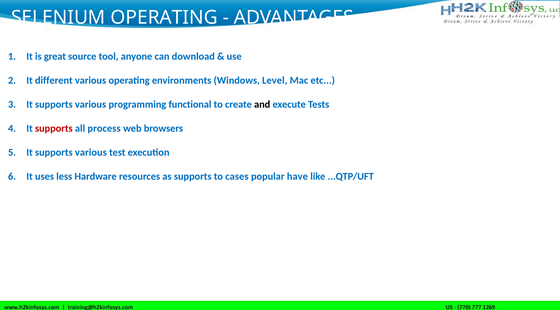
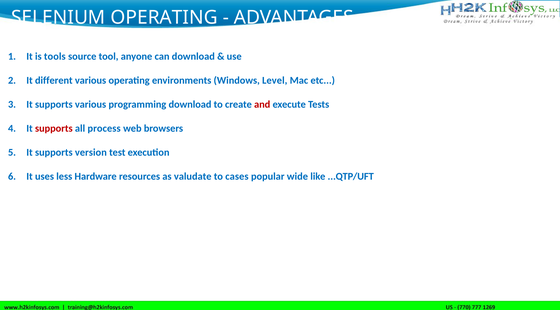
great: great -> tools (55, 56)
programming functional: functional -> download (190, 104)
and colour: black -> red (262, 104)
various: various -> version (91, 152)
as supports: supports -> valudate (193, 177)
have: have -> wide (297, 177)
